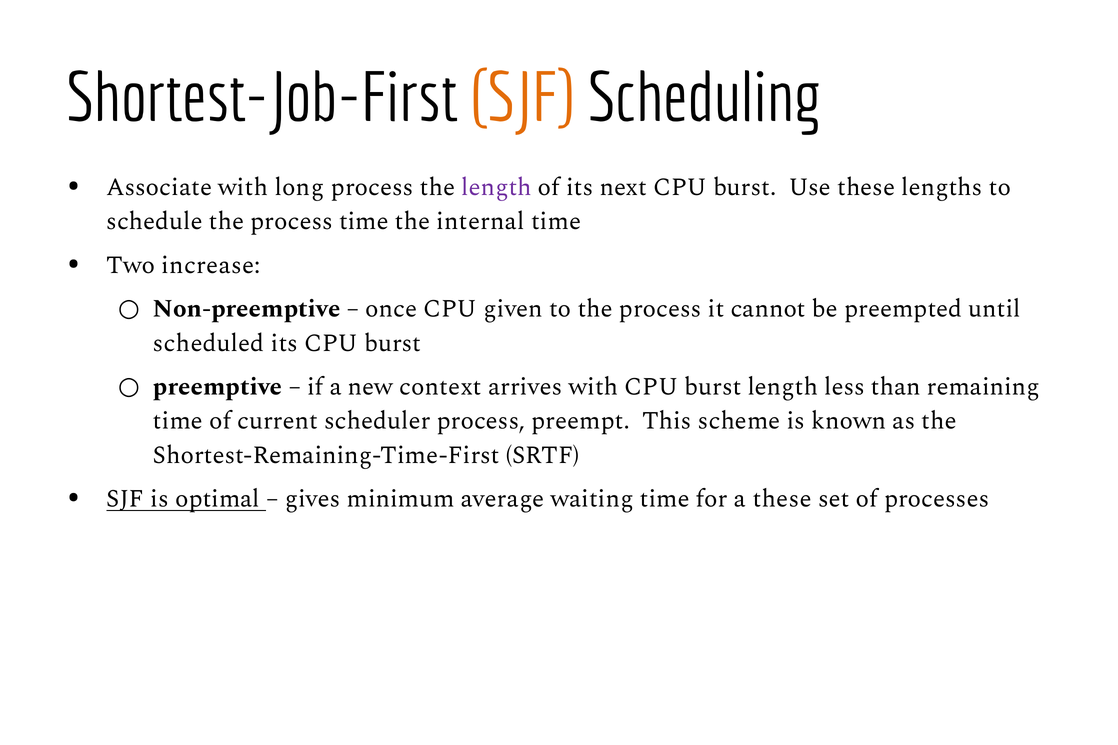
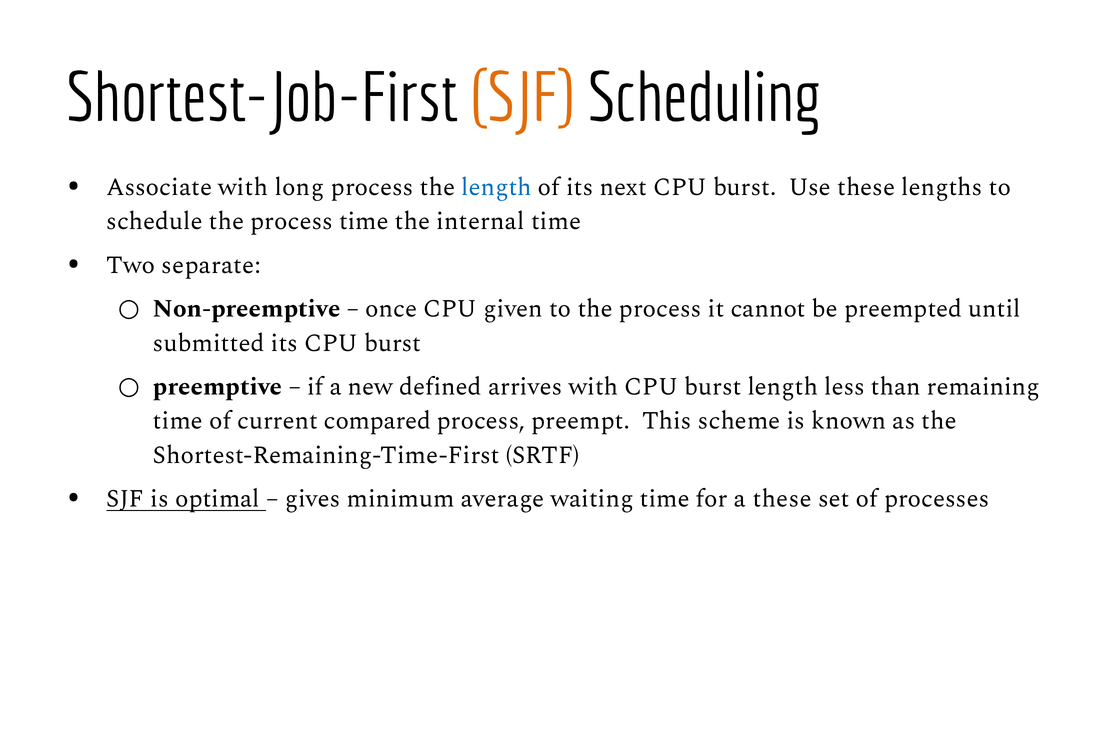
length colour: purple -> blue (497, 187)
increase: increase -> separate (211, 265)
scheduled: scheduled -> submitted (209, 343)
context: context -> defined (441, 387)
scheduler: scheduler -> compared (377, 421)
